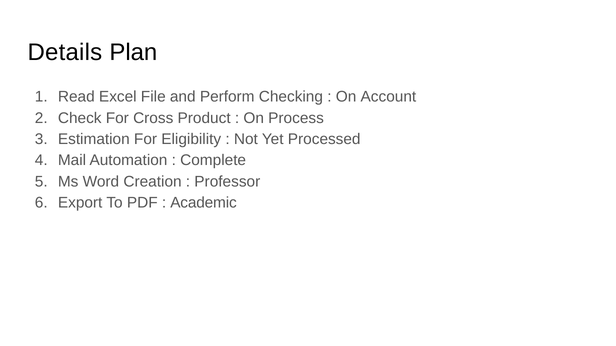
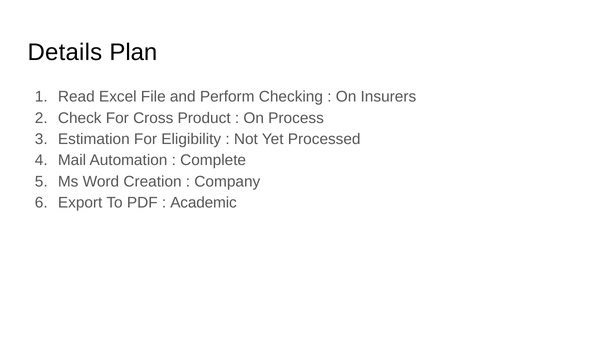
Account: Account -> Insurers (388, 97)
Professor: Professor -> Company (227, 182)
